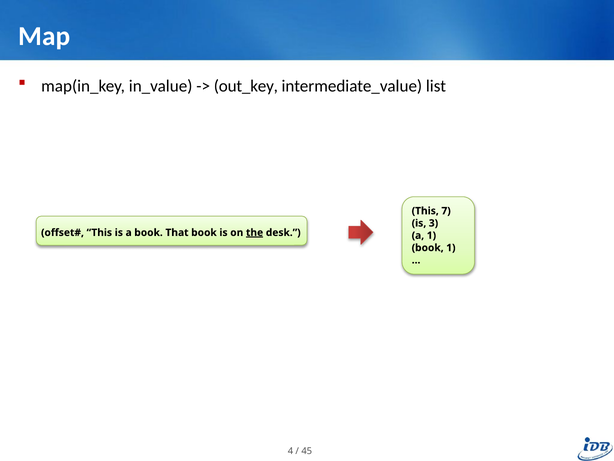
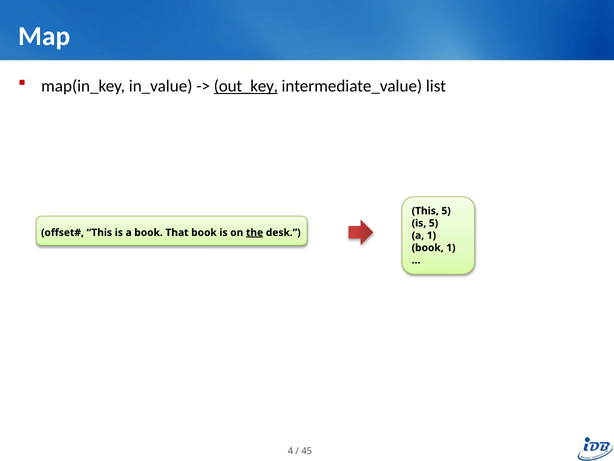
out_key underline: none -> present (246, 86)
This 7: 7 -> 5 (446, 211)
is 3: 3 -> 5 (434, 223)
